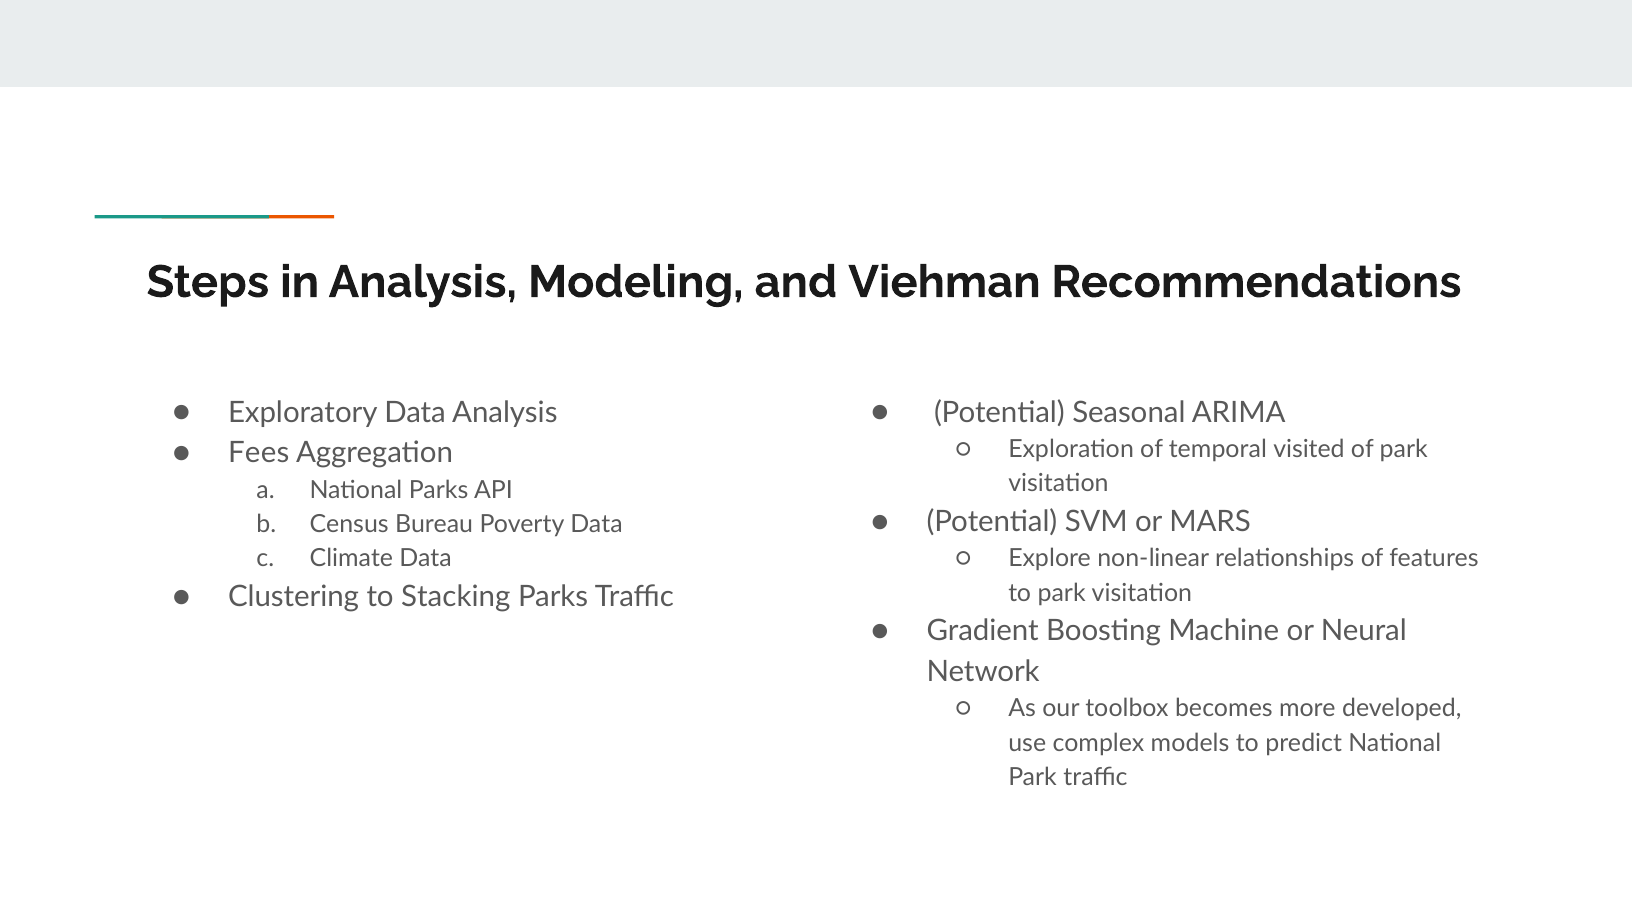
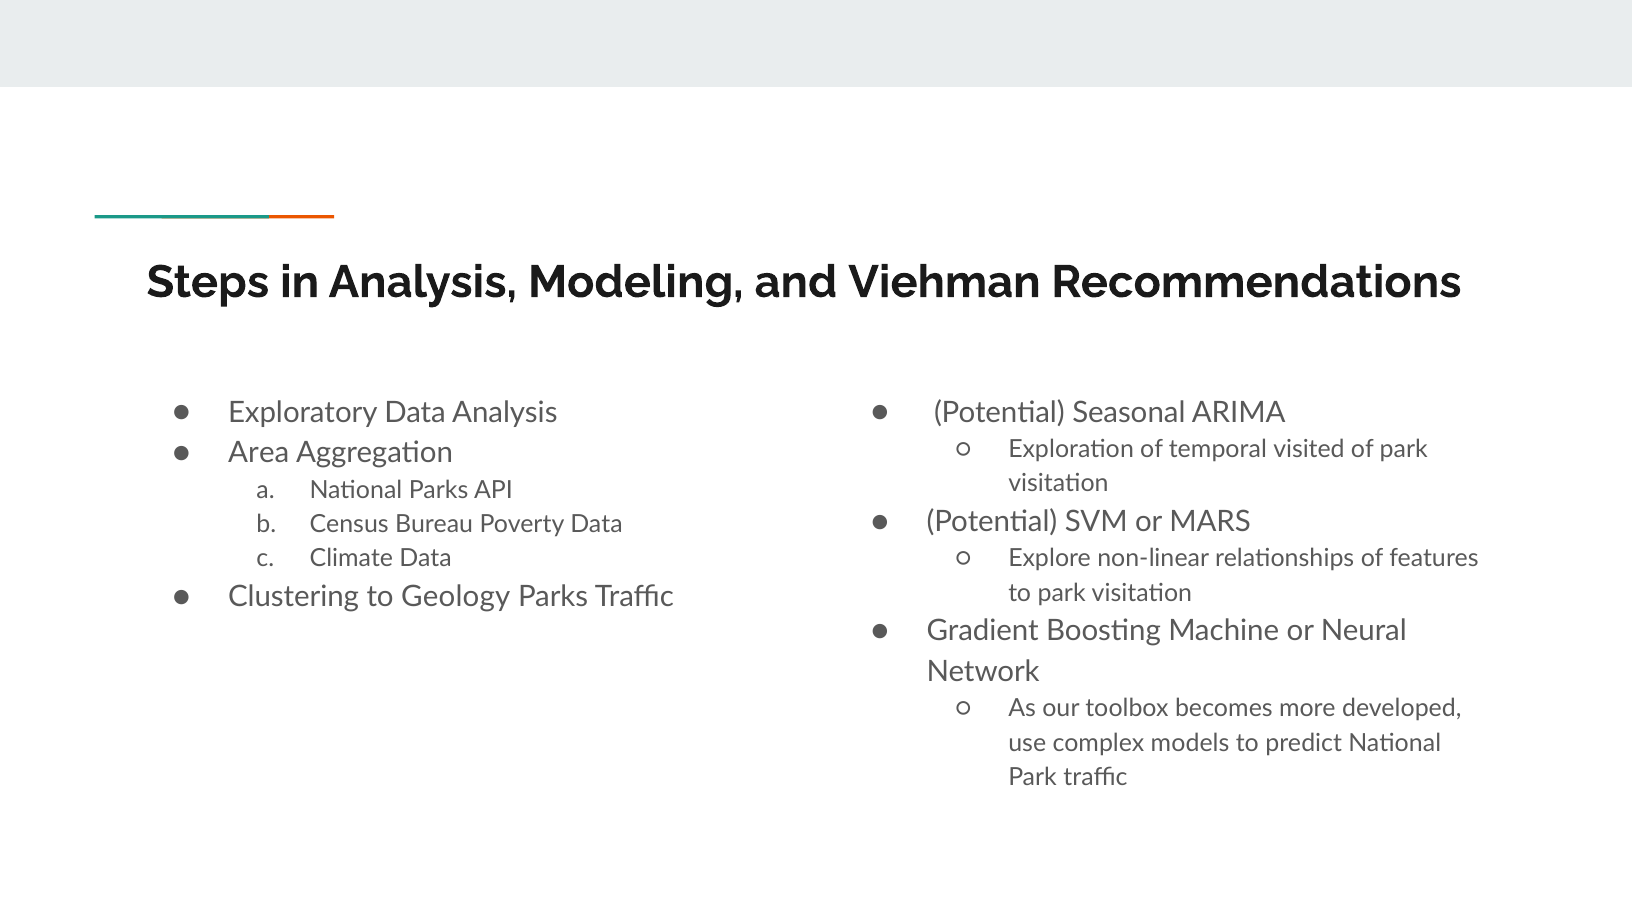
Fees: Fees -> Area (259, 453)
Stacking: Stacking -> Geology (456, 597)
